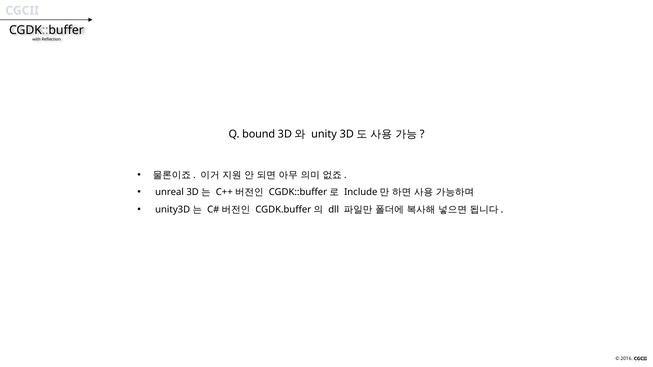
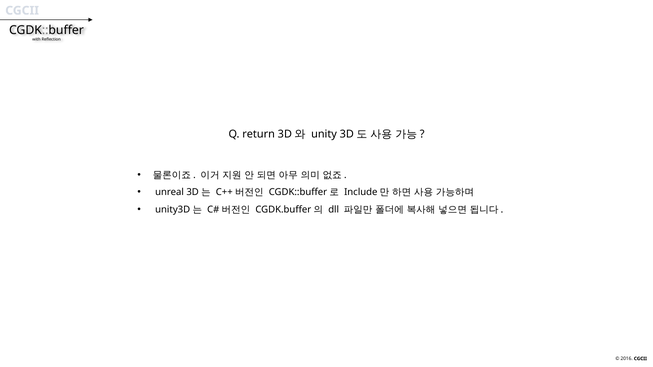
bound: bound -> return (259, 134)
